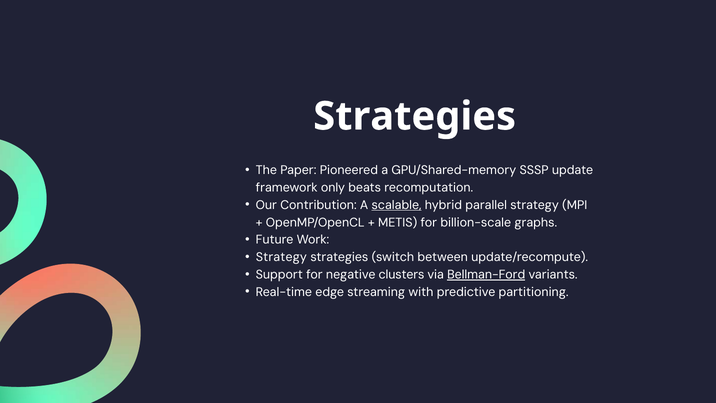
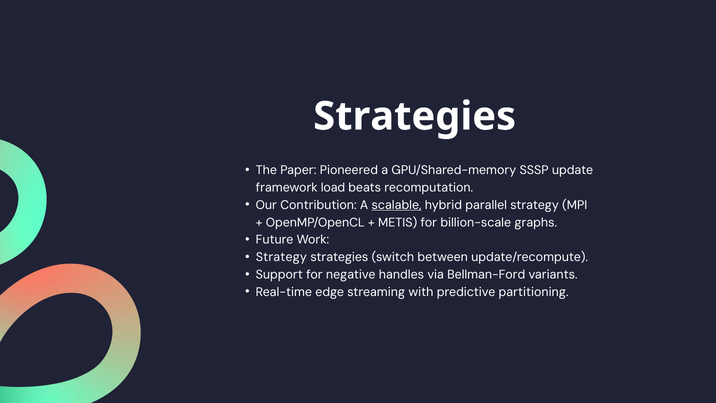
only: only -> load (333, 187)
clusters: clusters -> handles (401, 275)
Bellman-Ford underline: present -> none (486, 275)
